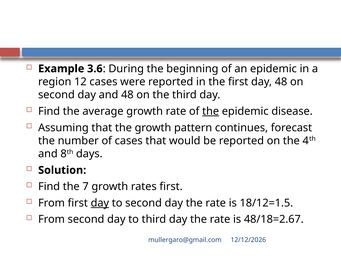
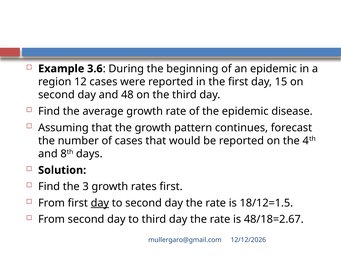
day 48: 48 -> 15 (281, 82)
the underline: present -> none (211, 111)
7: 7 -> 3 (86, 186)
